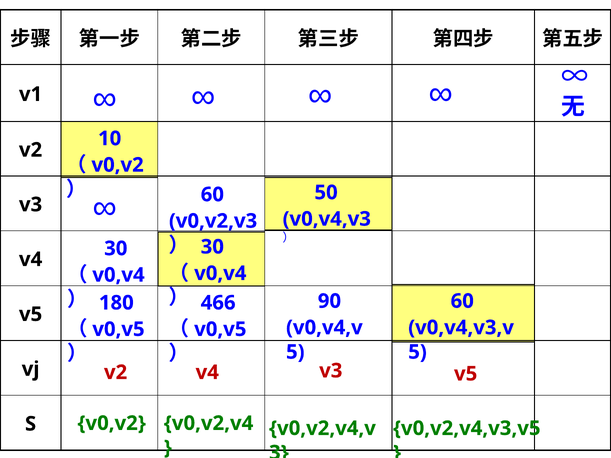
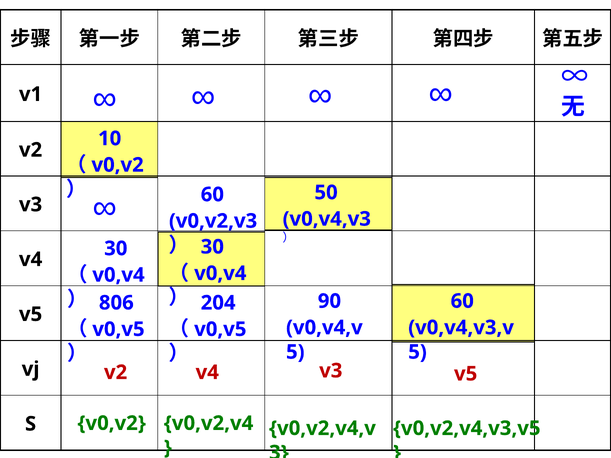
466: 466 -> 204 (218, 303)
180: 180 -> 806 (116, 303)
